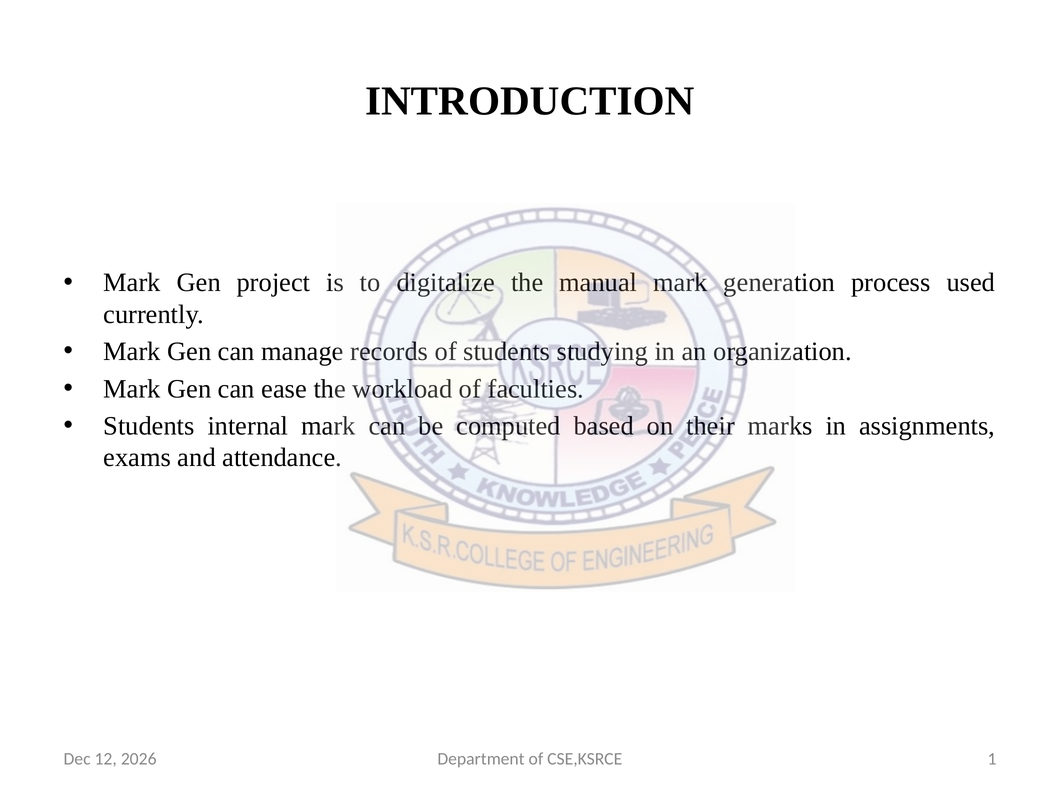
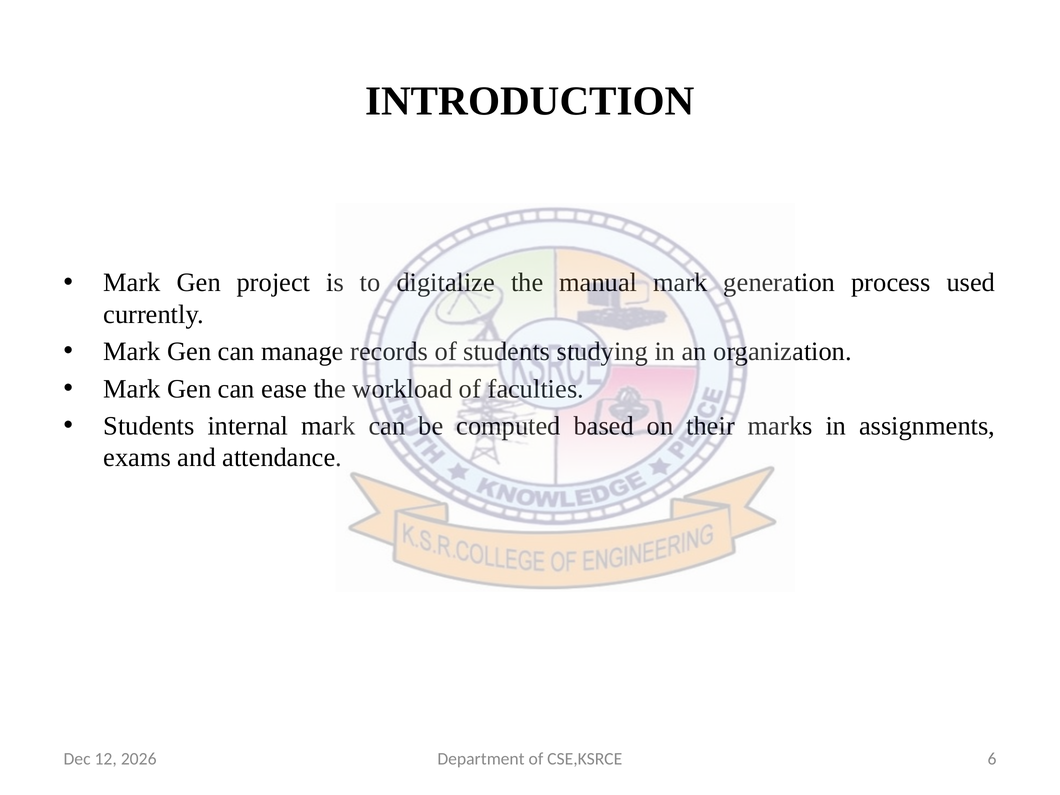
1: 1 -> 6 (992, 759)
